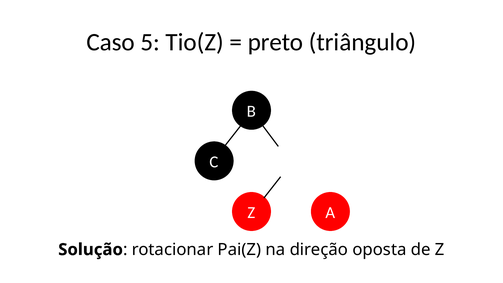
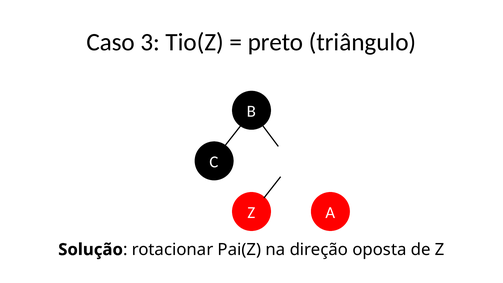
5: 5 -> 3 (150, 42)
